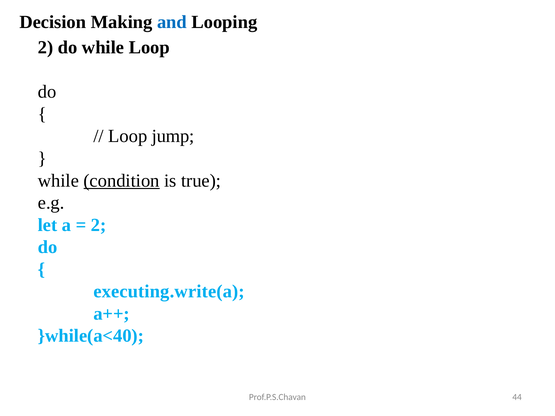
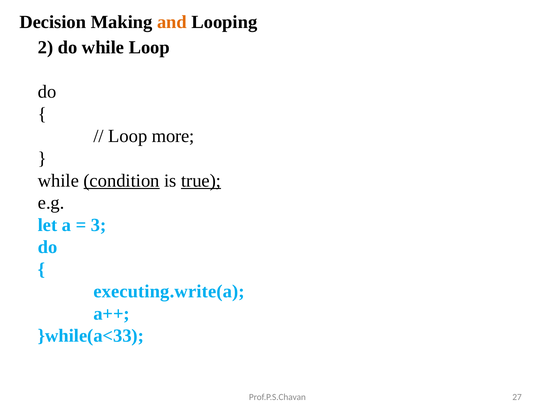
and colour: blue -> orange (172, 22)
jump: jump -> more (173, 136)
true underline: none -> present (201, 181)
2: 2 -> 3 (99, 225)
}while(a<40: }while(a<40 -> }while(a<33 (91, 336)
44: 44 -> 27 (517, 397)
